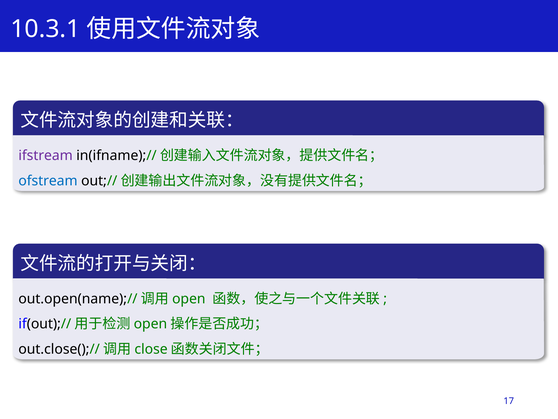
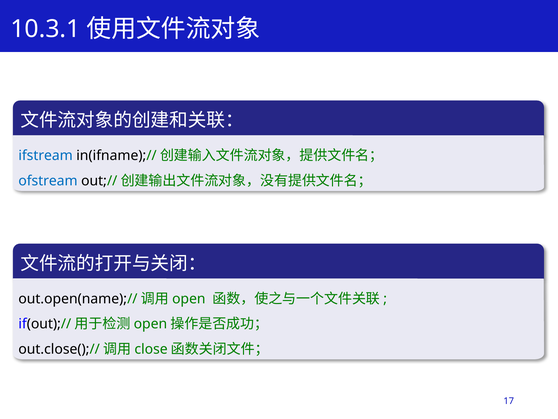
ifstream colour: purple -> blue (46, 155)
